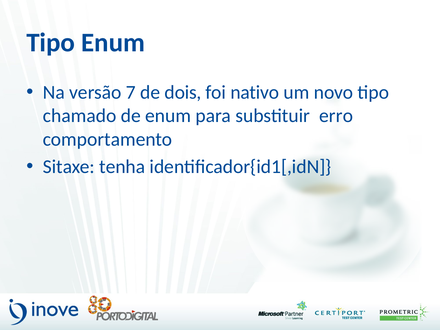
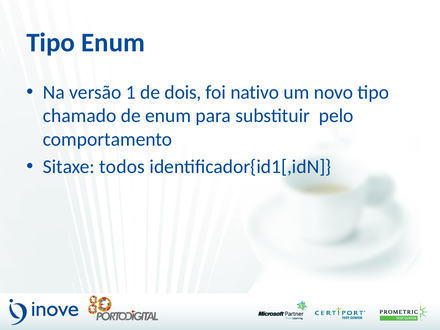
7: 7 -> 1 (131, 92)
erro: erro -> pelo (336, 116)
tenha: tenha -> todos (122, 167)
